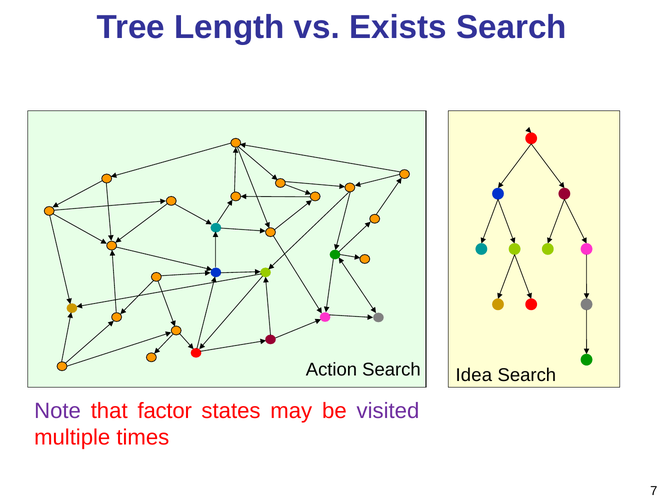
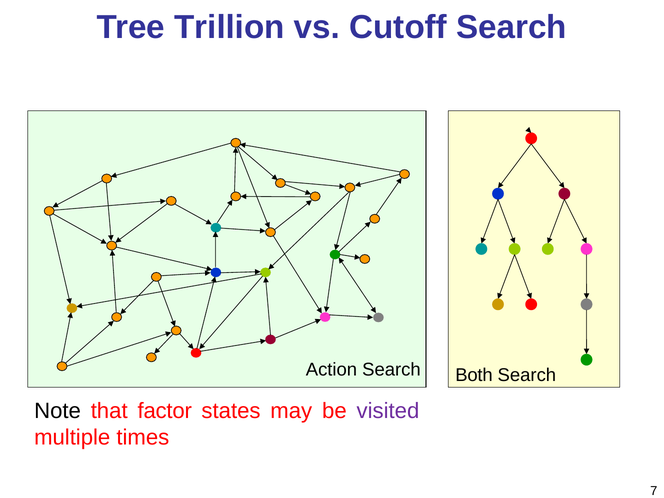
Length: Length -> Trillion (229, 27)
Exists: Exists -> Cutoff (398, 27)
Idea: Idea -> Both (474, 375)
Note colour: purple -> black (58, 411)
